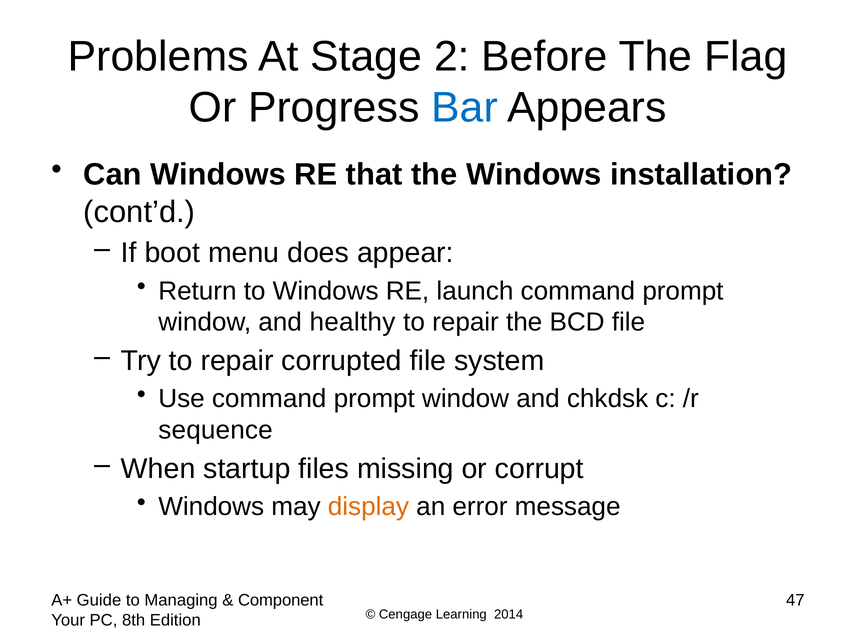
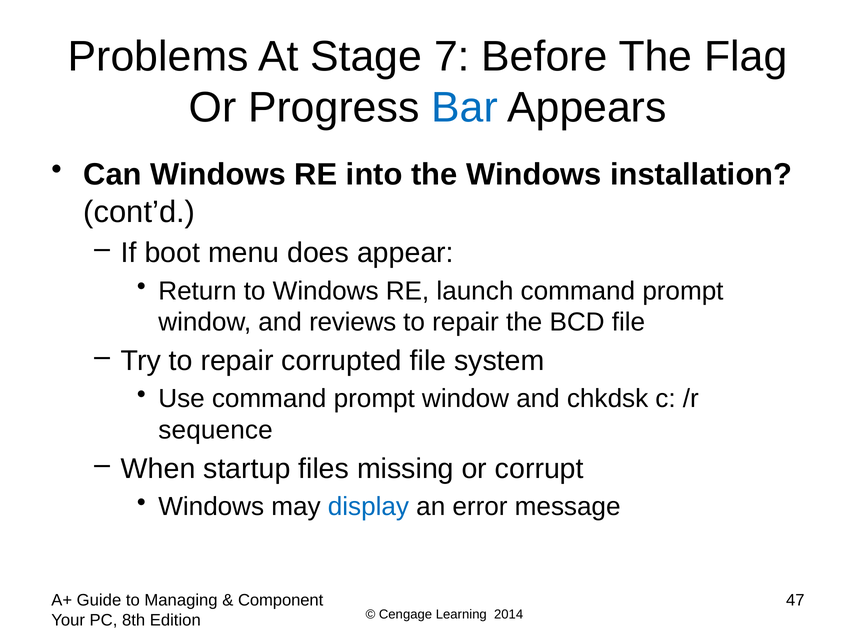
2: 2 -> 7 (452, 57)
that: that -> into (374, 175)
healthy: healthy -> reviews (353, 322)
display colour: orange -> blue (368, 507)
